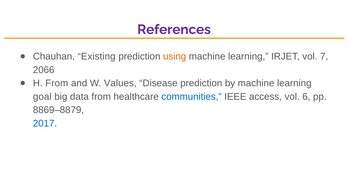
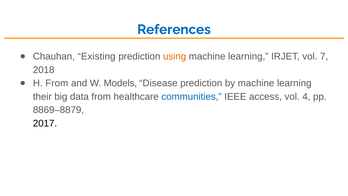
References colour: purple -> blue (174, 29)
2066: 2066 -> 2018 (44, 70)
Values: Values -> Models (120, 83)
goal: goal -> their (42, 97)
6: 6 -> 4 (306, 97)
2017 colour: blue -> black (45, 123)
